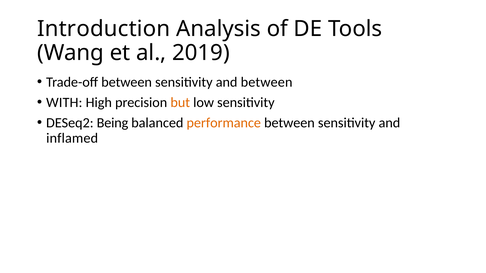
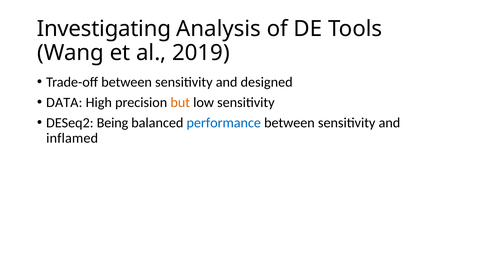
Introduction: Introduction -> Investigating (104, 29)
and between: between -> designed (267, 82)
WITH: WITH -> DATA (64, 103)
performance colour: orange -> blue (224, 123)
